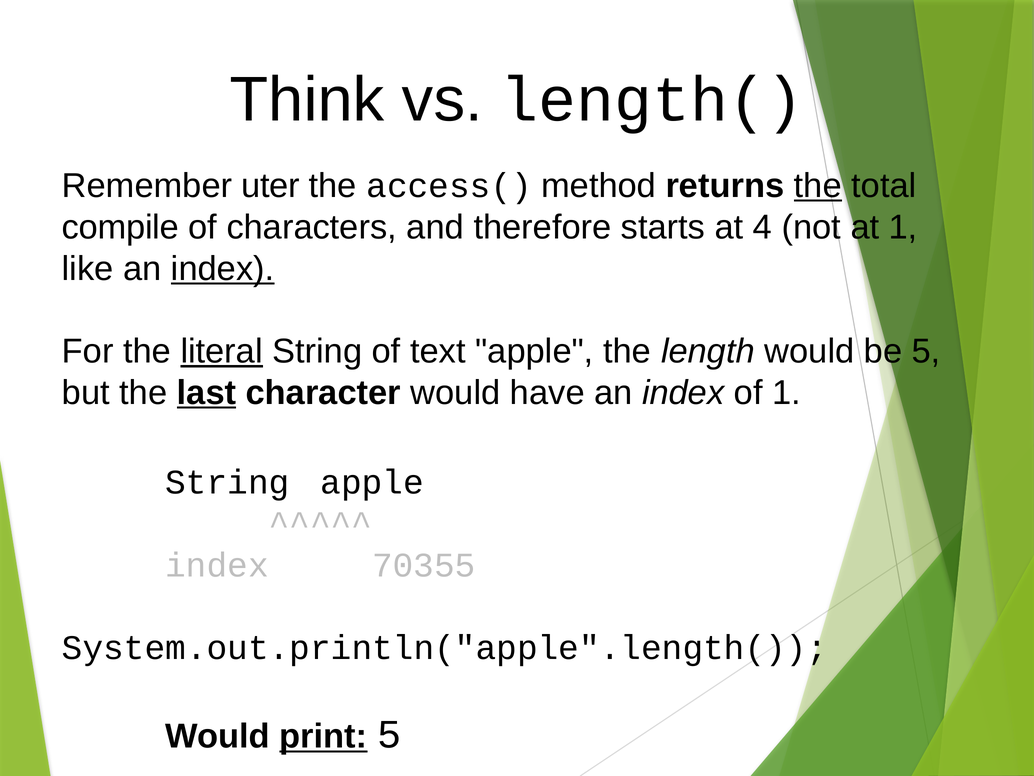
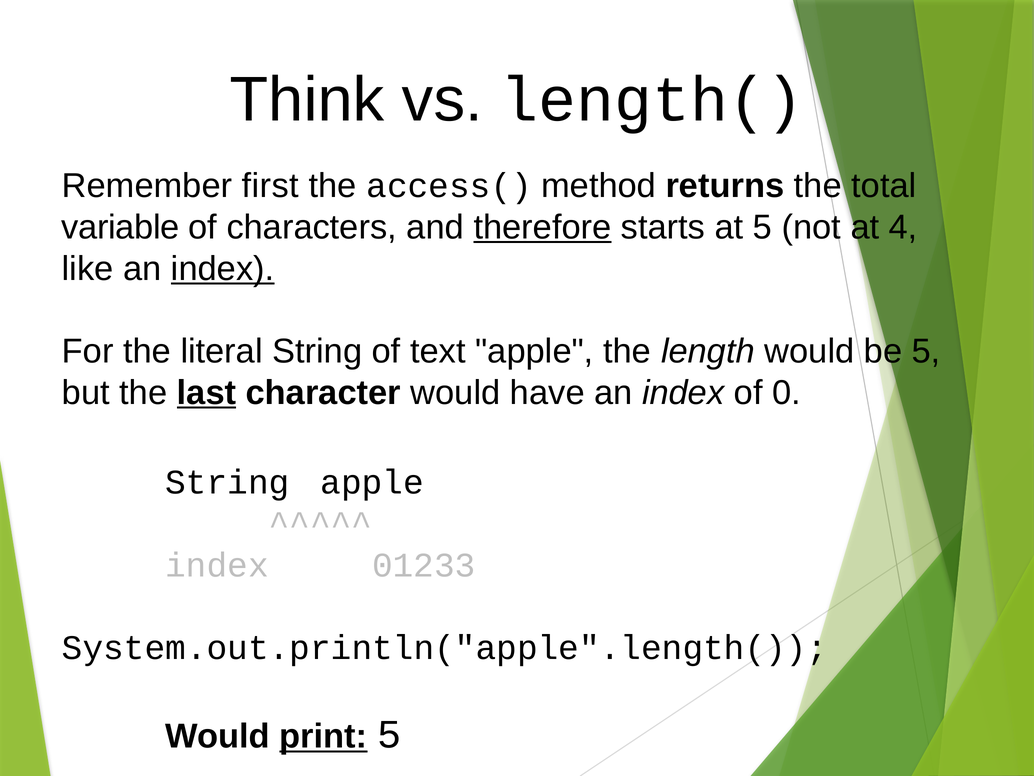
uter: uter -> first (270, 186)
the underline: present -> none (818, 186)
compile: compile -> variable (120, 227)
therefore underline: none -> present (542, 227)
at 4: 4 -> 5 (763, 227)
at 1: 1 -> 4 (903, 227)
literal underline: present -> none (222, 351)
of 1: 1 -> 0 (787, 393)
70355: 70355 -> 01233 (424, 565)
